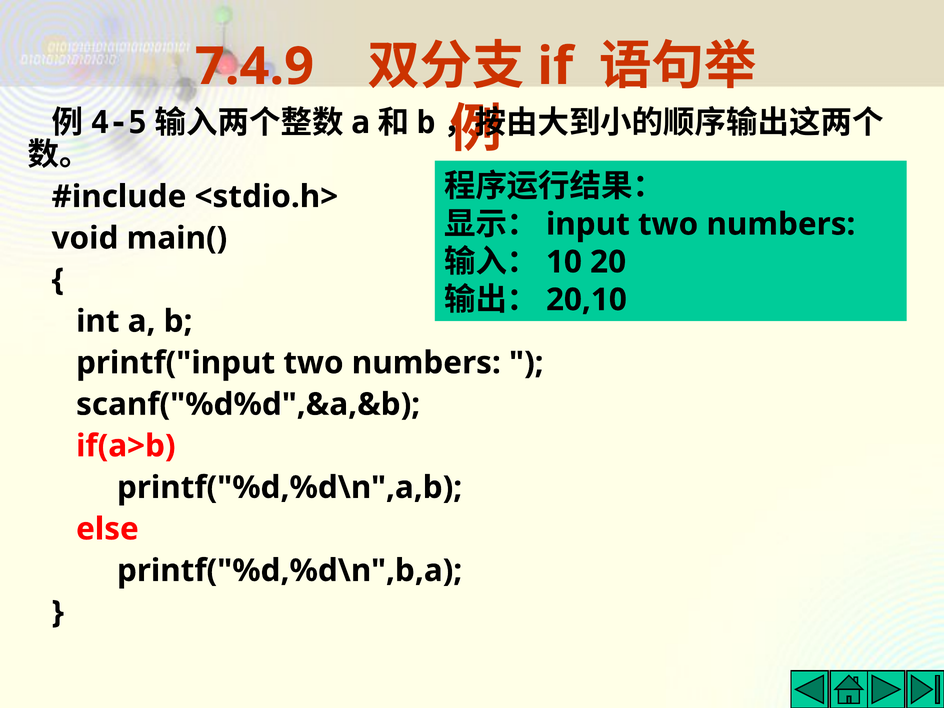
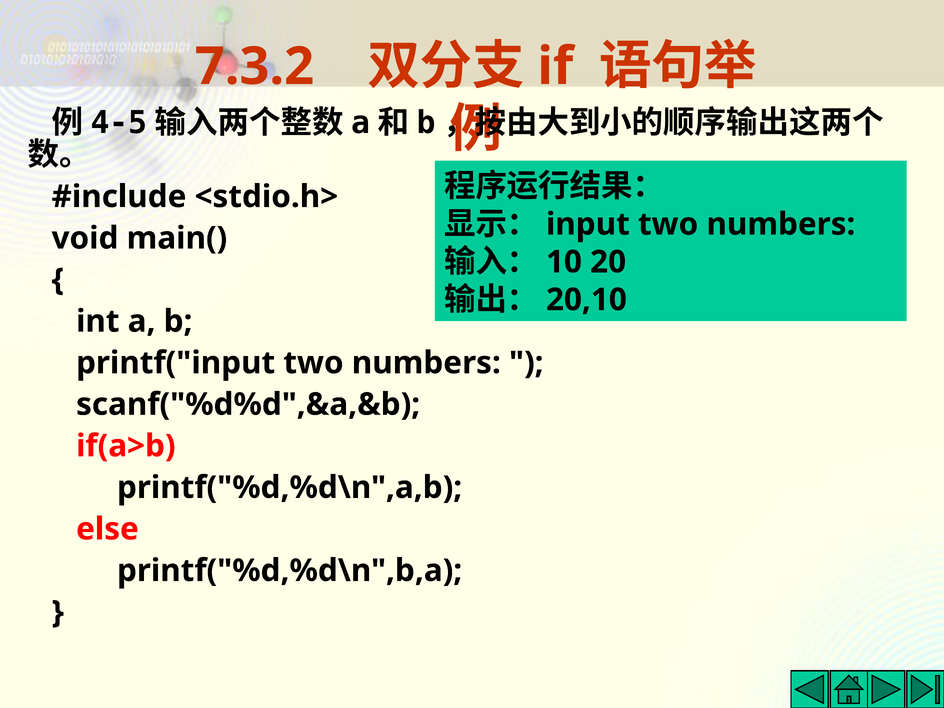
7.4.9: 7.4.9 -> 7.3.2 (254, 67)
